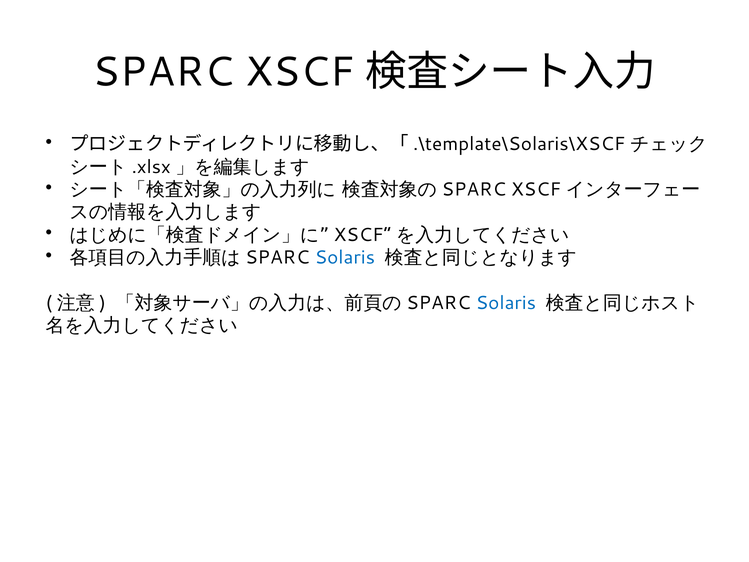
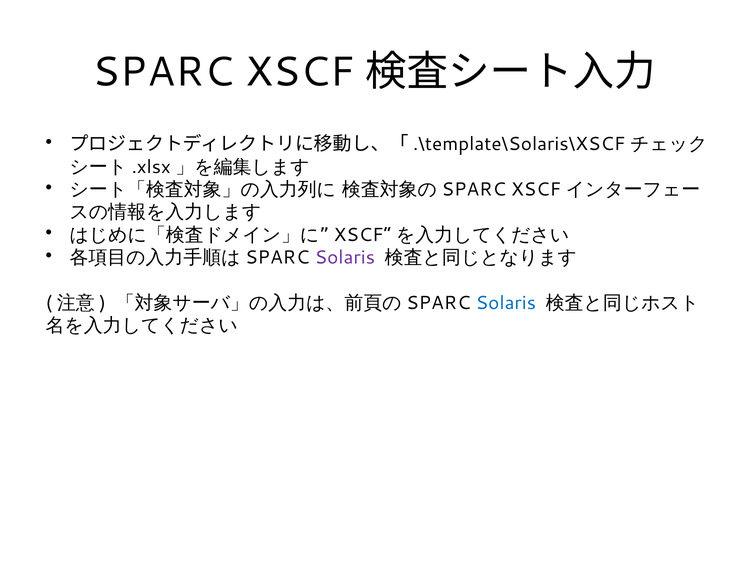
Solaris colour: blue -> purple (345, 257)
